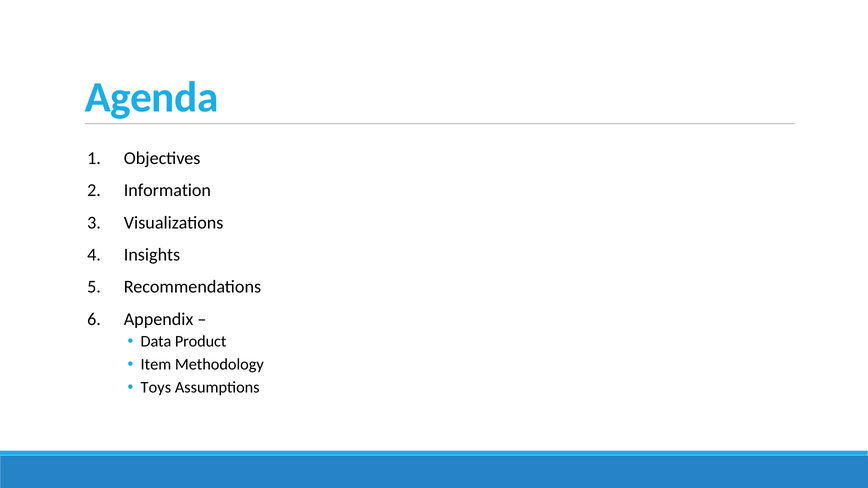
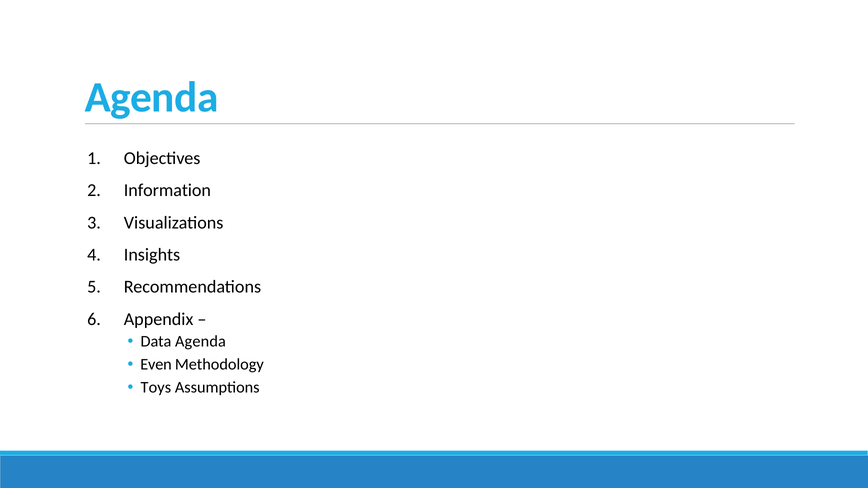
Data Product: Product -> Agenda (200, 342)
Item: Item -> Even (156, 365)
